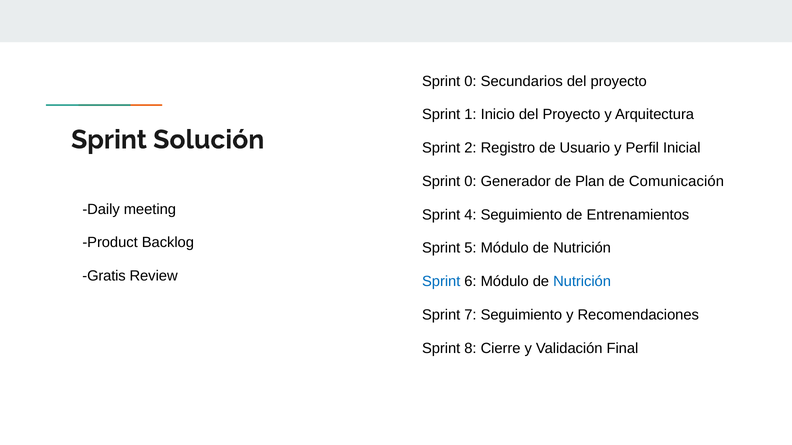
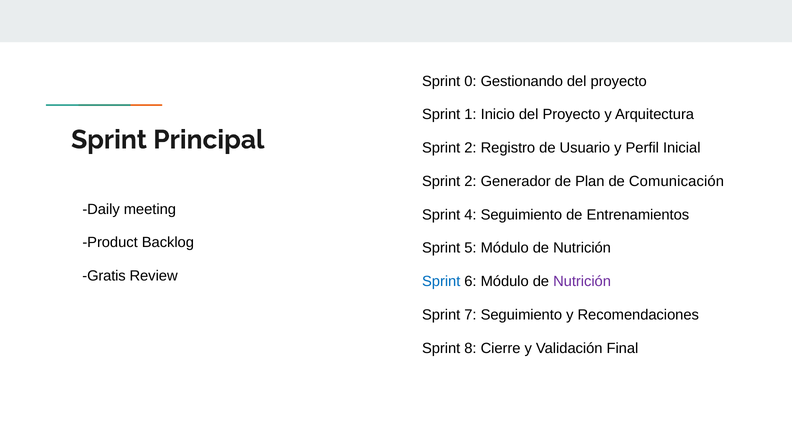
Secundarios: Secundarios -> Gestionando (522, 81)
Solución: Solución -> Principal (209, 140)
0: 0 -> 2 (470, 182)
Nutrición colour: blue -> purple (582, 282)
